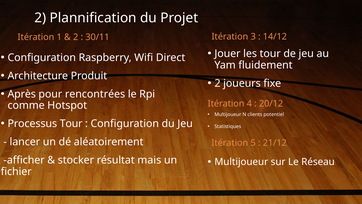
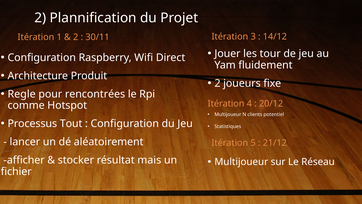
Après: Après -> Regle (22, 94)
Processus Tour: Tour -> Tout (71, 123)
